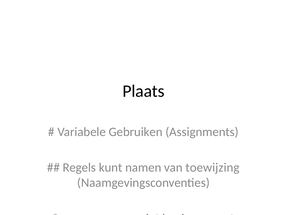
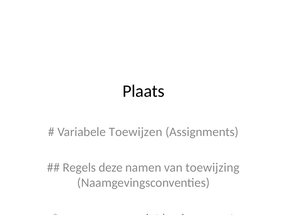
Gebruiken: Gebruiken -> Toewijzen (136, 132)
Regels kunt: kunt -> deze (111, 168)
